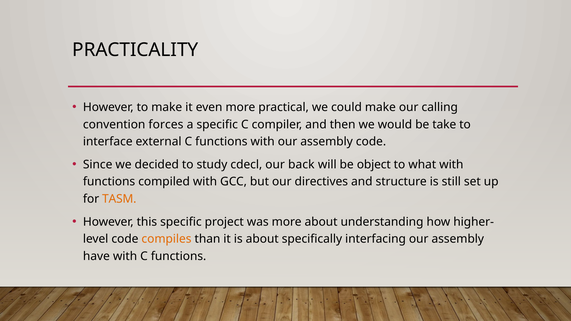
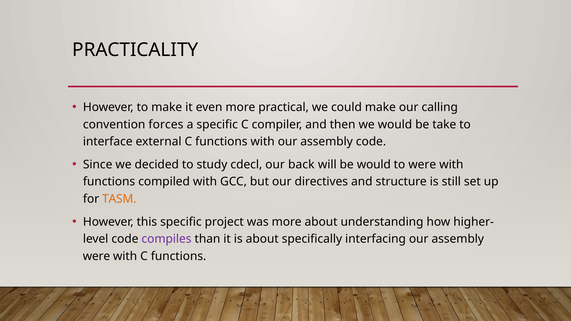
be object: object -> would (374, 165)
to what: what -> were (422, 165)
compiles colour: orange -> purple (166, 239)
have: have -> were (96, 256)
